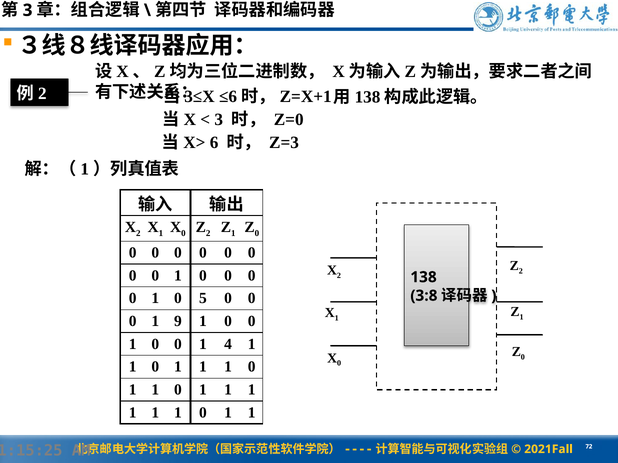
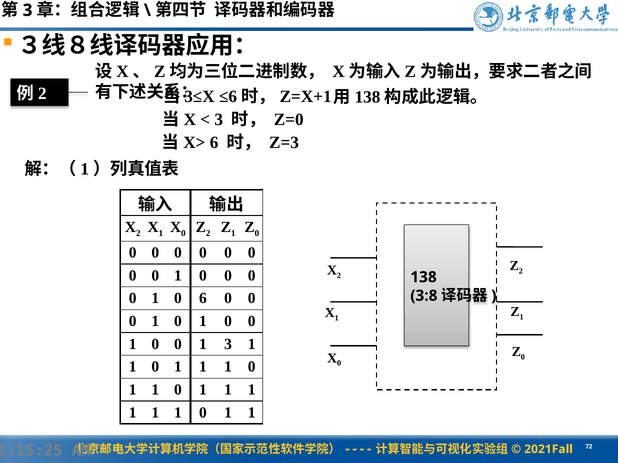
0 5: 5 -> 6 (203, 299)
9: 9 -> 0 (178, 322)
1 4: 4 -> 3 (228, 344)
